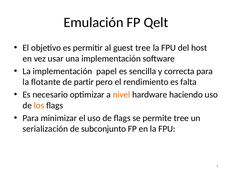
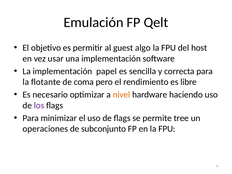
guest tree: tree -> algo (143, 48)
partir: partir -> coma (84, 82)
falta: falta -> libre (189, 82)
los colour: orange -> purple (39, 105)
serialización: serialización -> operaciones (45, 129)
